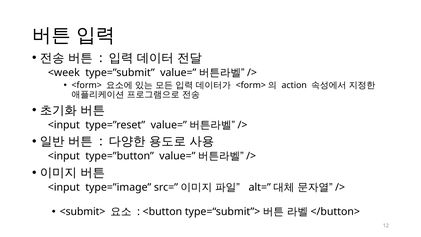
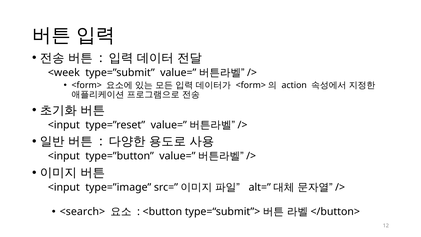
<submit>: <submit> -> <search> (82, 211)
